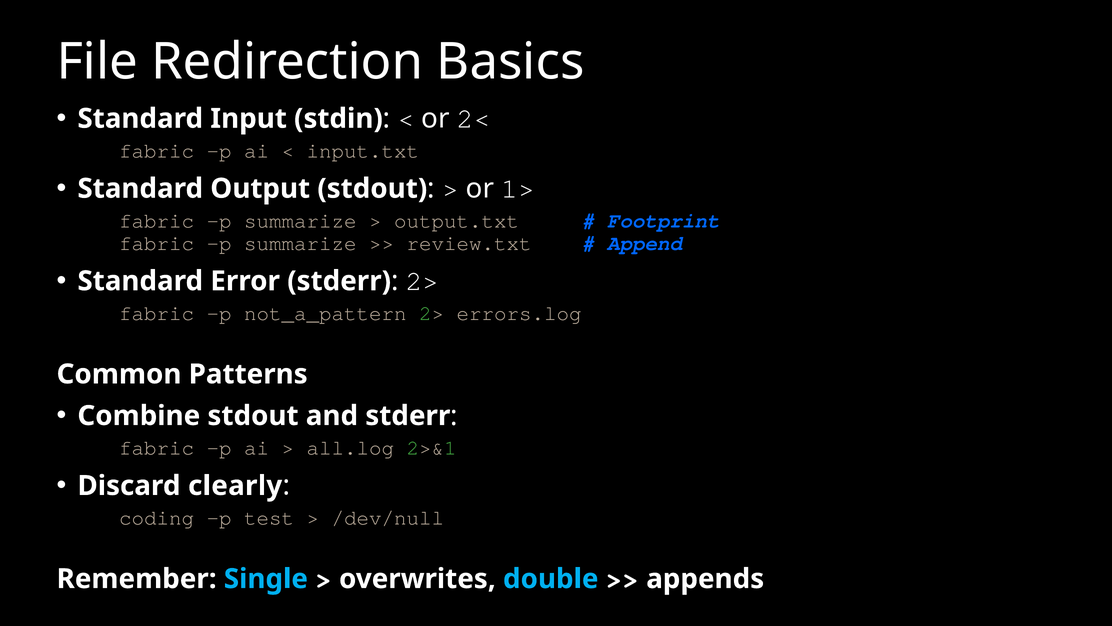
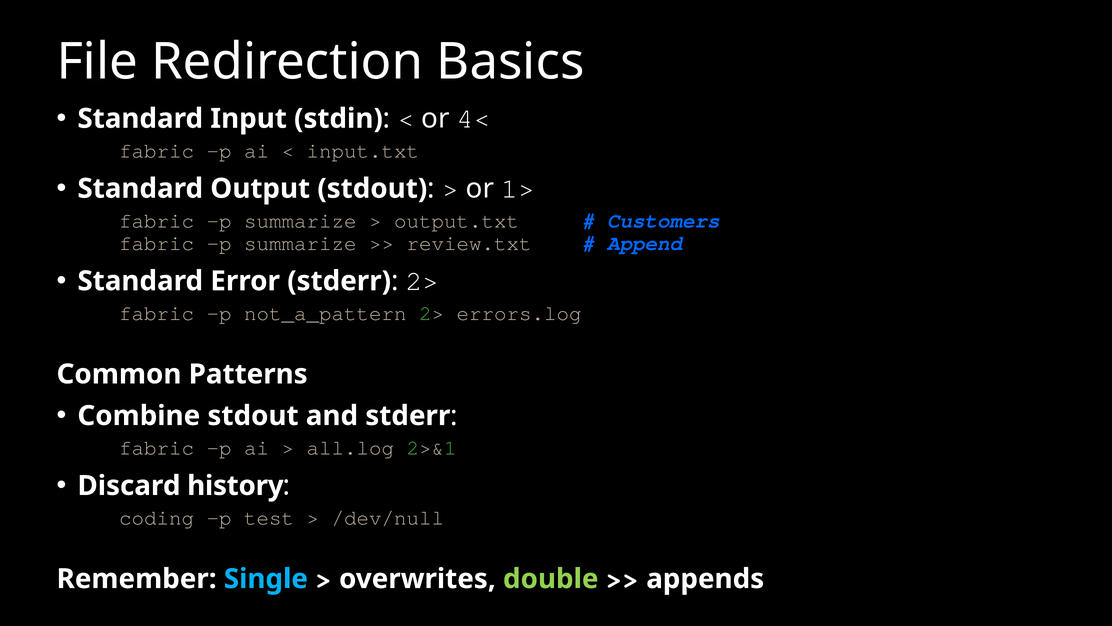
2<: 2< -> 4< (474, 119)
Footprint: Footprint -> Customers (663, 220)
clearly: clearly -> history (235, 485)
double colour: light blue -> light green (551, 578)
